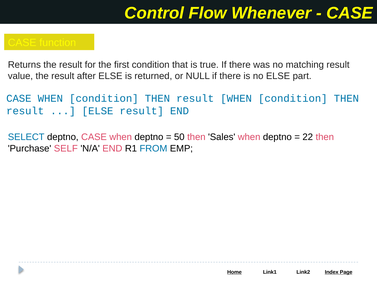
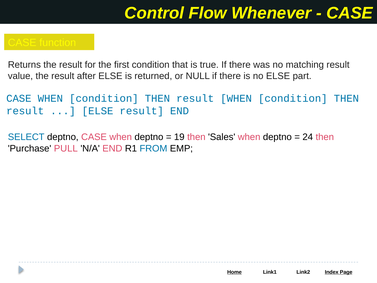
50: 50 -> 19 (179, 137)
22: 22 -> 24 (308, 137)
SELF: SELF -> PULL (66, 148)
